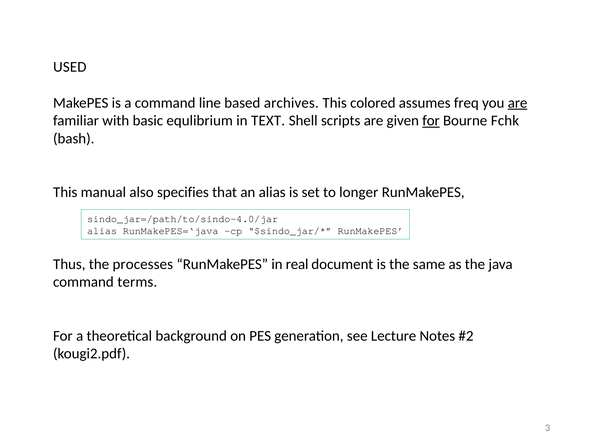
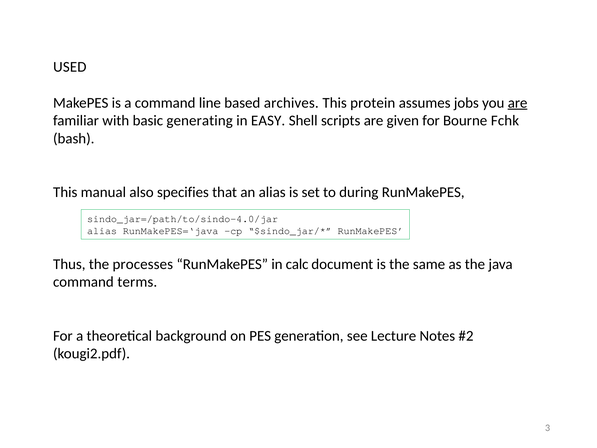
colored: colored -> protein (373, 103)
freq: freq -> jobs (466, 103)
equlibrium: equlibrium -> generating (200, 121)
TEXT: TEXT -> EASY (268, 121)
for underline: present -> none (431, 121)
longer: longer -> during (359, 192)
real: real -> calc (297, 264)
